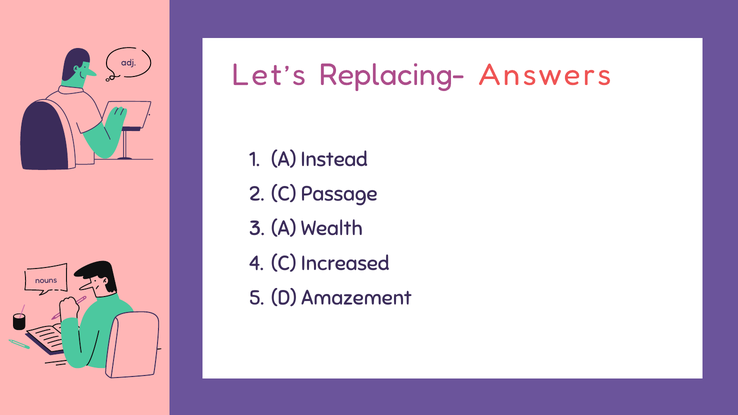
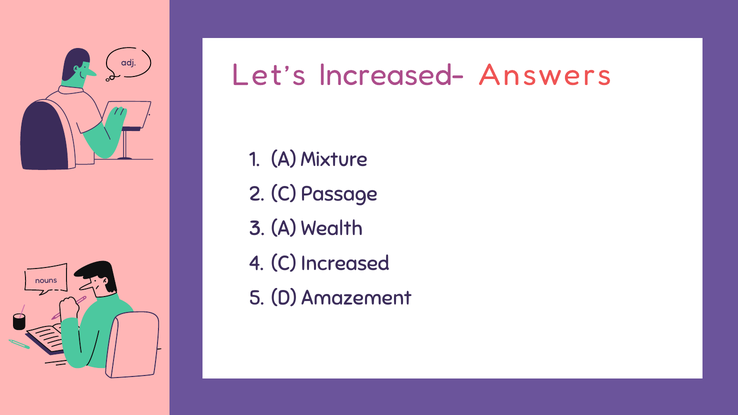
Replacing-: Replacing- -> Increased- (392, 75)
Instead: Instead -> Mixture (334, 160)
